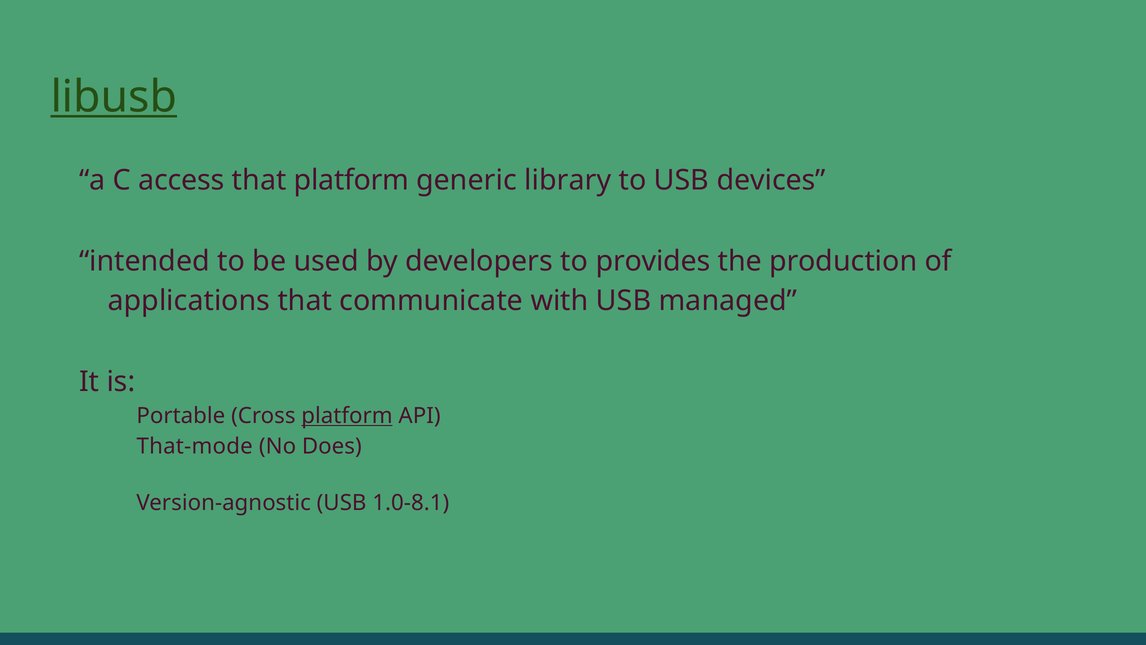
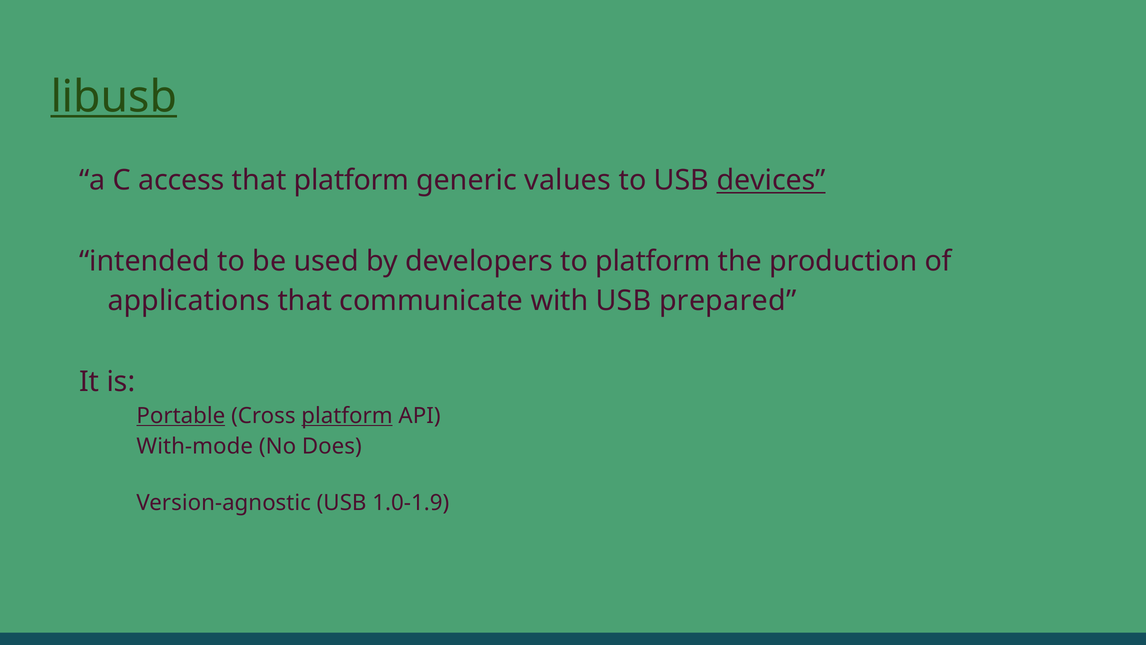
library: library -> values (568, 180)
devices underline: none -> present (771, 180)
to provides: provides -> platform (653, 261)
managed: managed -> prepared (728, 301)
Portable underline: none -> present (181, 416)
That-mode: That-mode -> With-mode (195, 446)
1.0-8.1: 1.0-8.1 -> 1.0-1.9 (411, 503)
